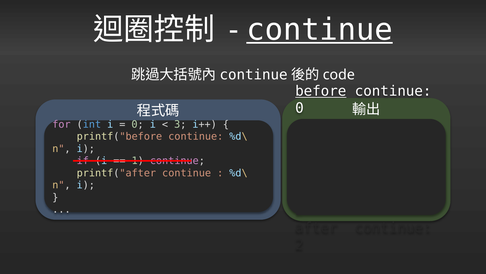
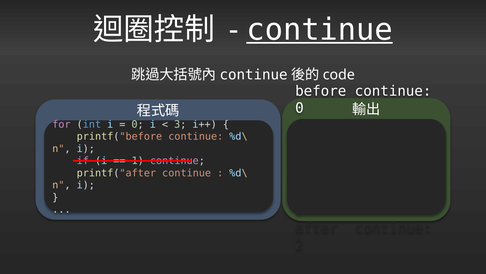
before underline: present -> none (321, 91)
